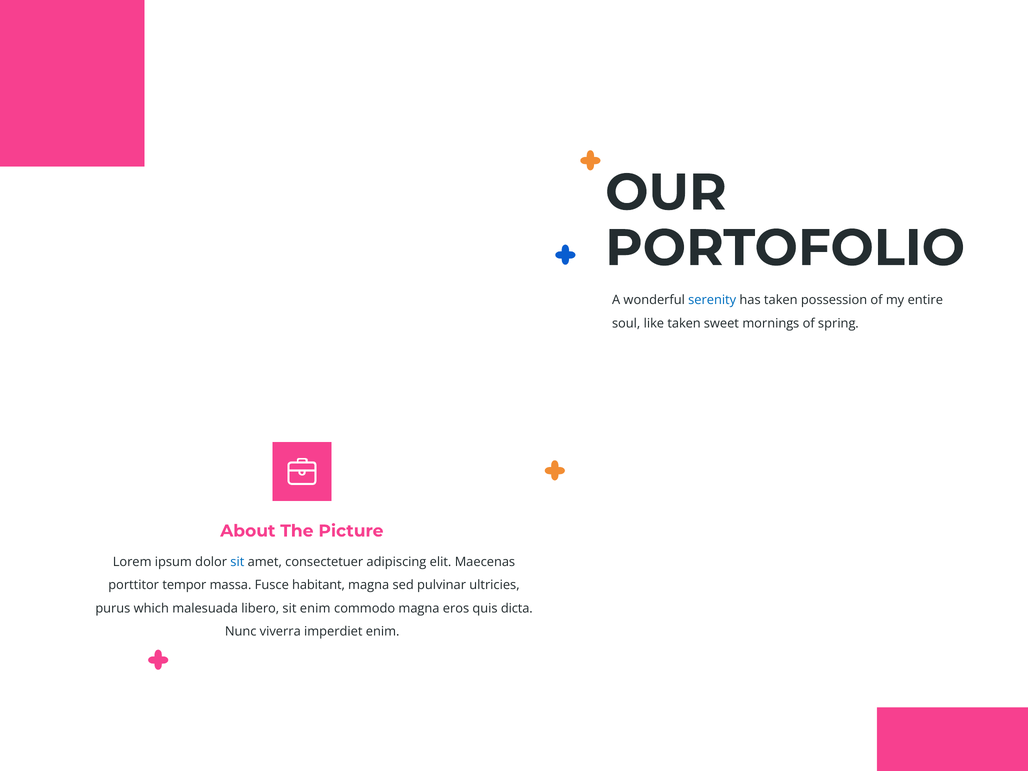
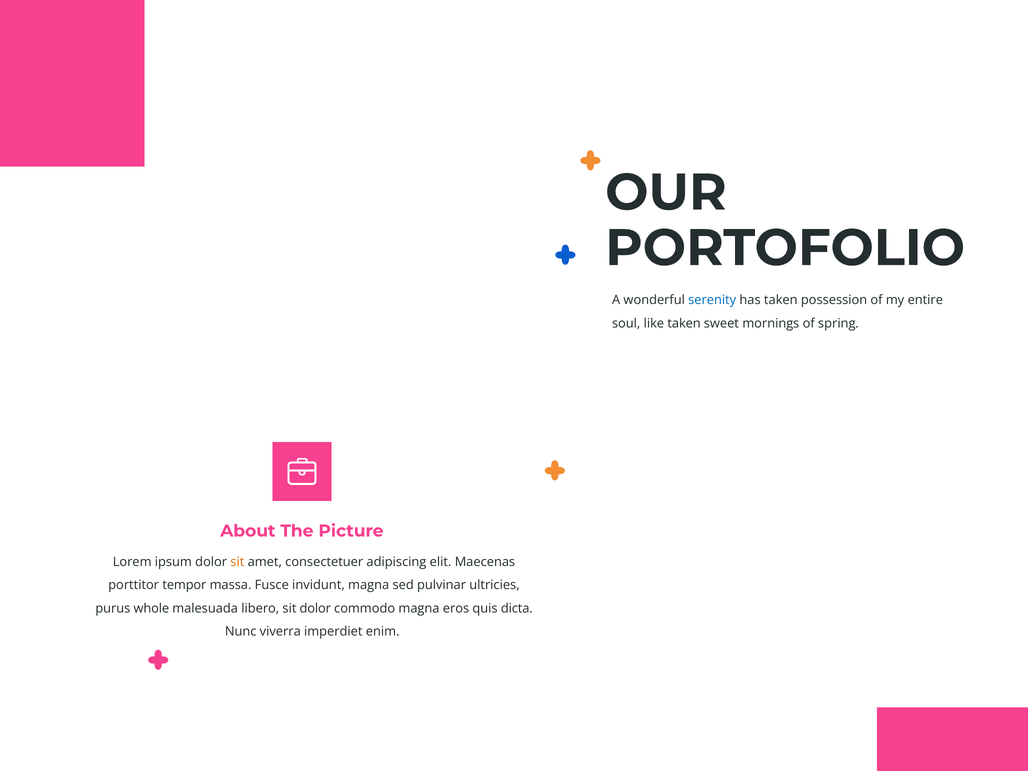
sit colour: blue -> orange (237, 562)
habitant: habitant -> invidunt (318, 585)
which: which -> whole (151, 608)
sit enim: enim -> dolor (315, 608)
